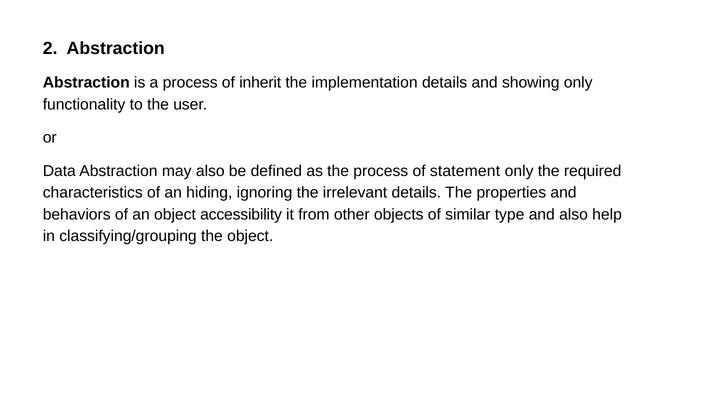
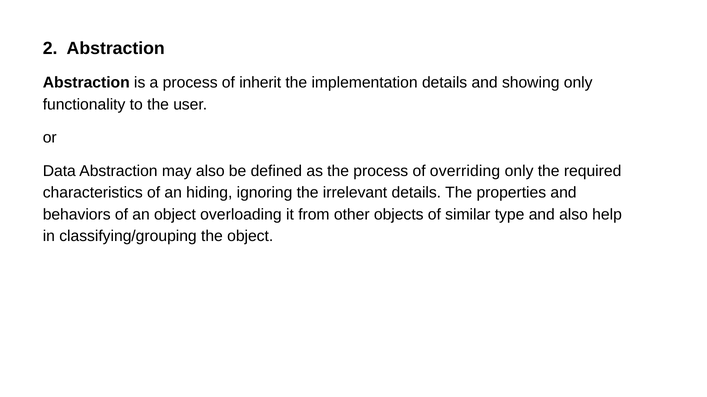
statement: statement -> overriding (465, 171)
accessibility: accessibility -> overloading (241, 215)
